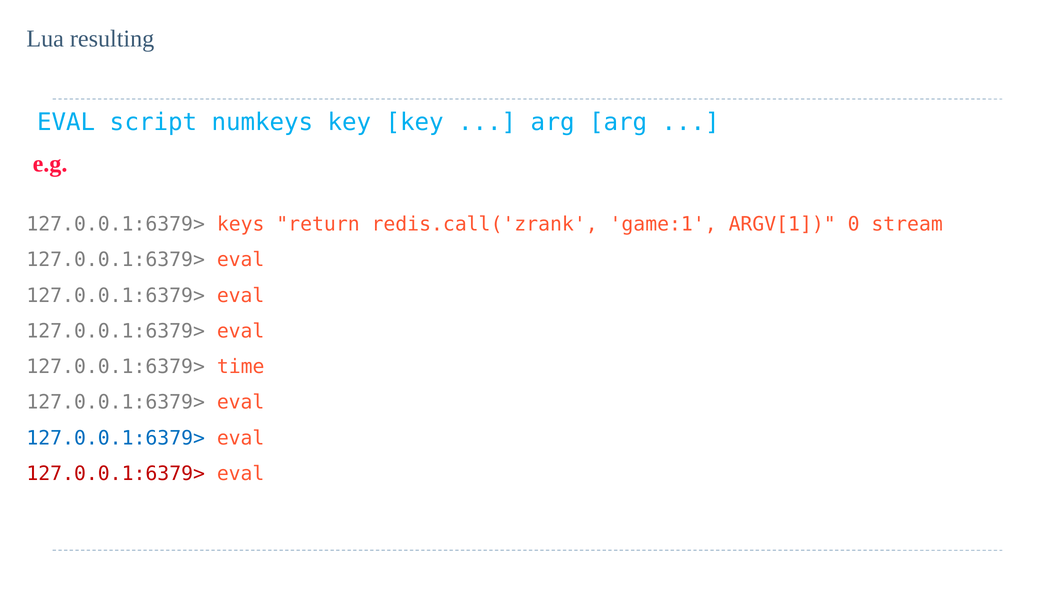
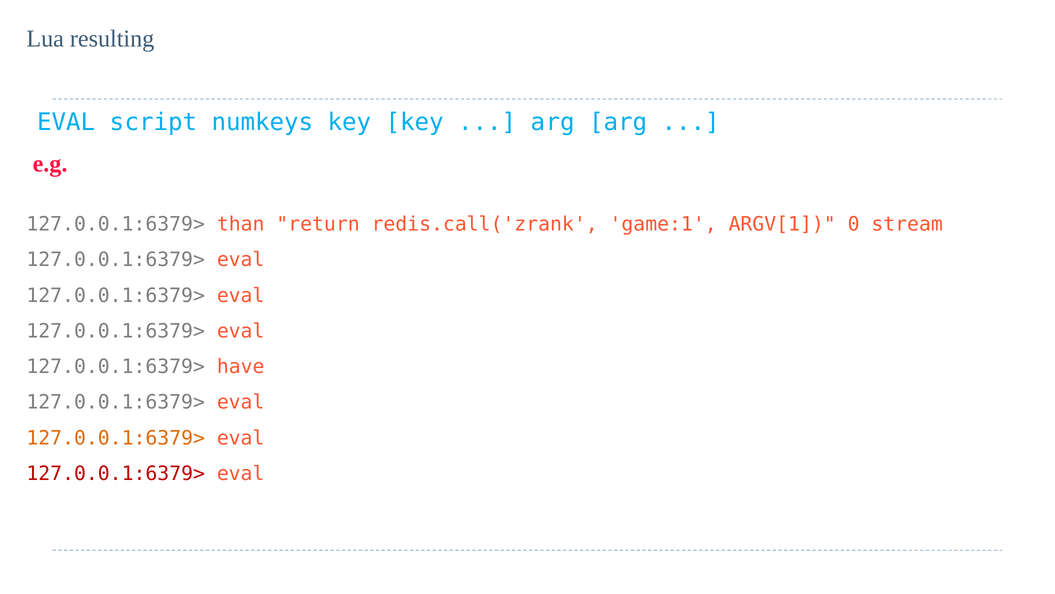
keys: keys -> than (241, 224)
time: time -> have (241, 366)
127.0.0.1:6379> colour: blue -> orange (116, 438)
